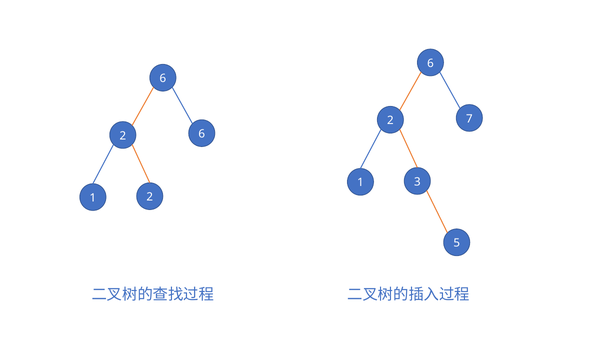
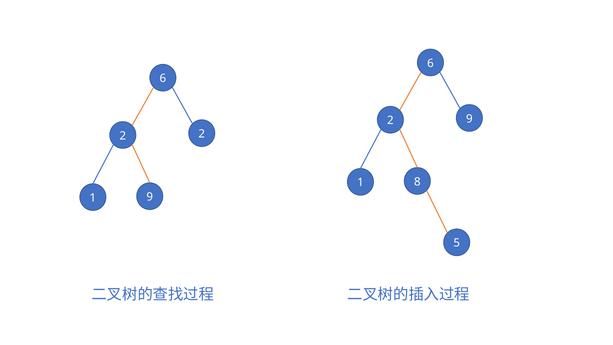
2 7: 7 -> 9 (469, 119)
2 6: 6 -> 2 (202, 134)
3: 3 -> 8 (417, 182)
1 2: 2 -> 9 (150, 197)
